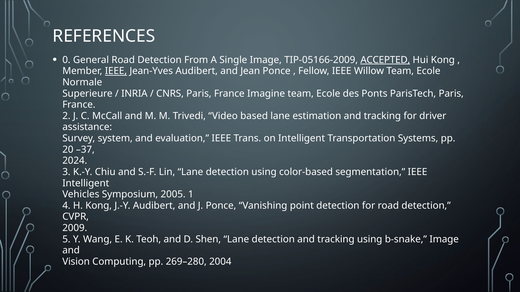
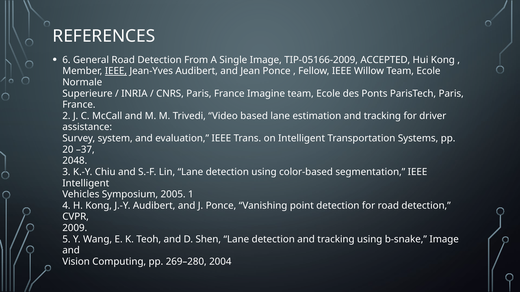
0: 0 -> 6 (66, 60)
ACCEPTED underline: present -> none (385, 60)
2024: 2024 -> 2048 (75, 161)
